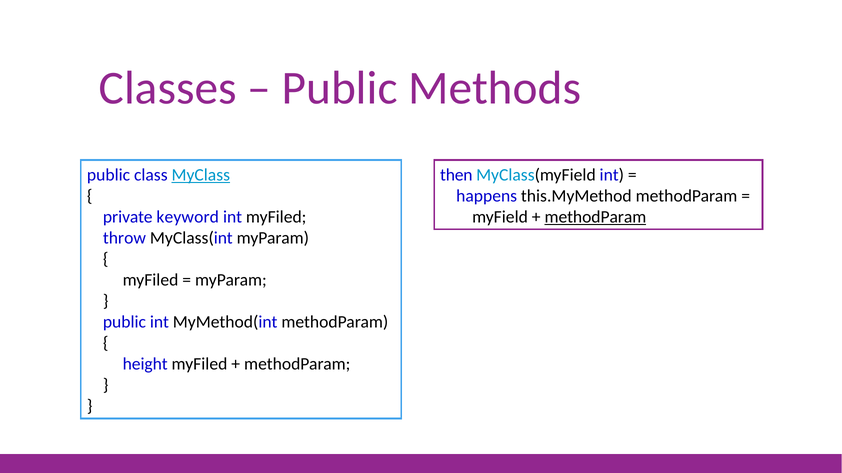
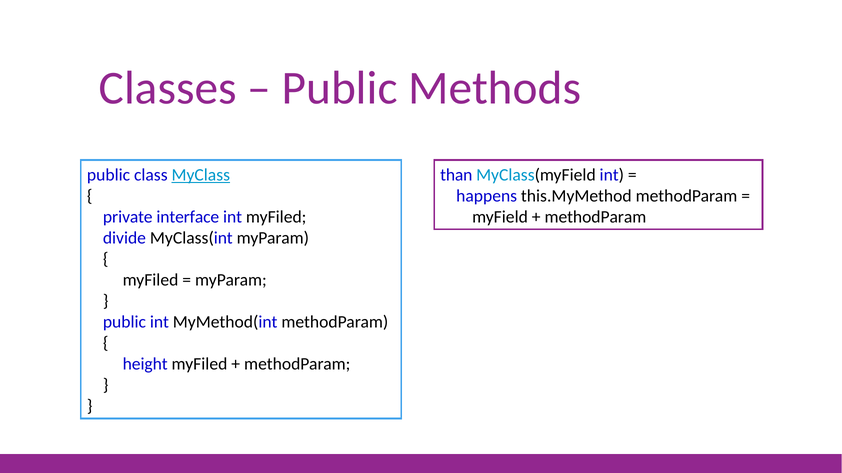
then: then -> than (456, 175)
keyword: keyword -> interface (188, 217)
methodParam underline: present -> none (595, 217)
throw: throw -> divide (124, 238)
